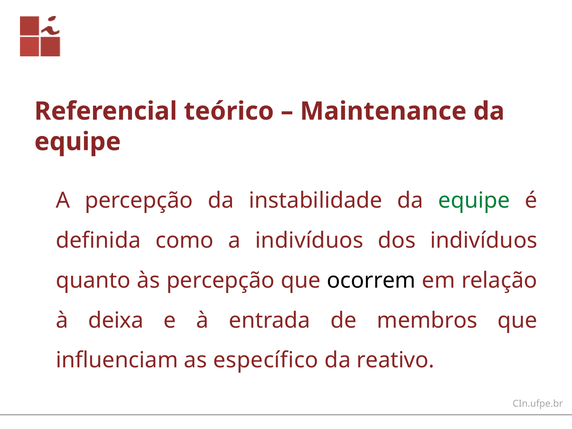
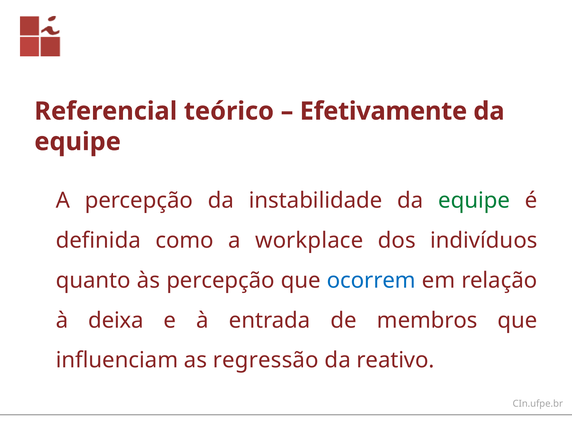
Maintenance: Maintenance -> Efetivamente (383, 111)
a indivíduos: indivíduos -> workplace (309, 240)
ocorrem colour: black -> blue (371, 280)
específico: específico -> regressão (266, 360)
